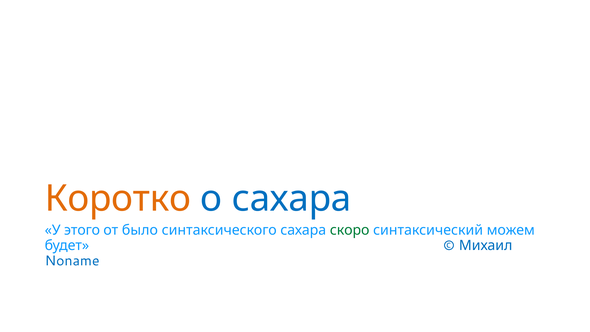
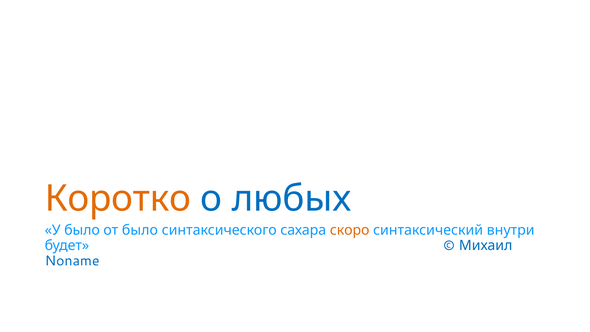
о сахара: сахара -> любых (291, 198)
У этого: этого -> было (82, 230)
скоро colour: green -> orange (350, 230)
можем: можем -> внутри (511, 230)
